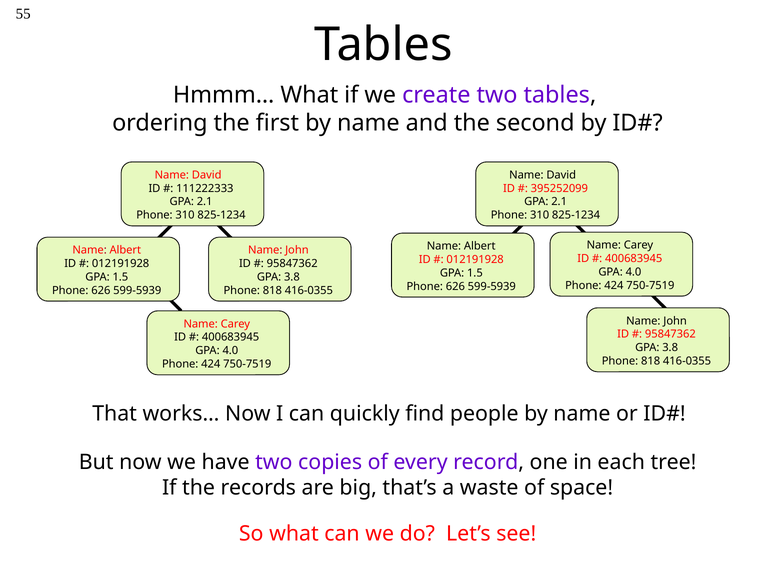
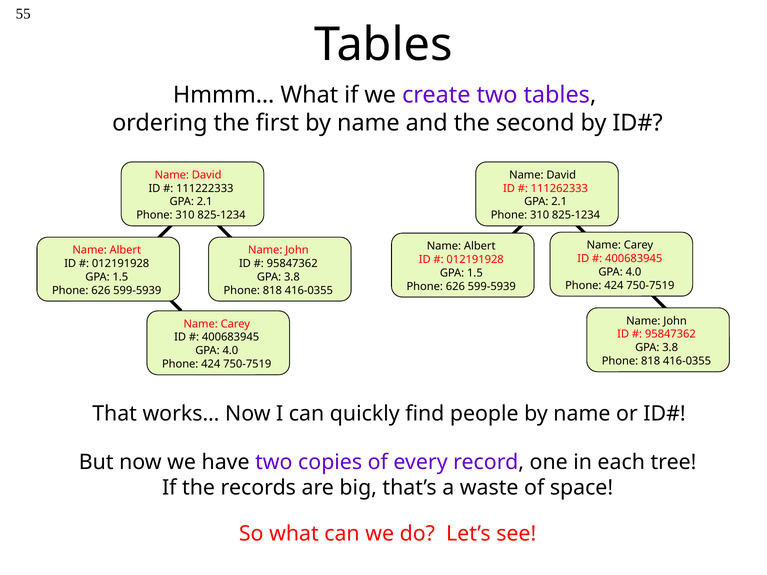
395252099: 395252099 -> 111262333 (559, 188)
